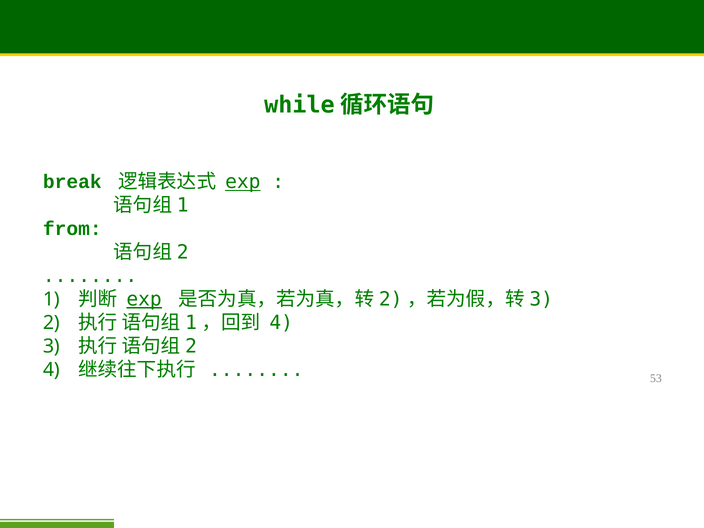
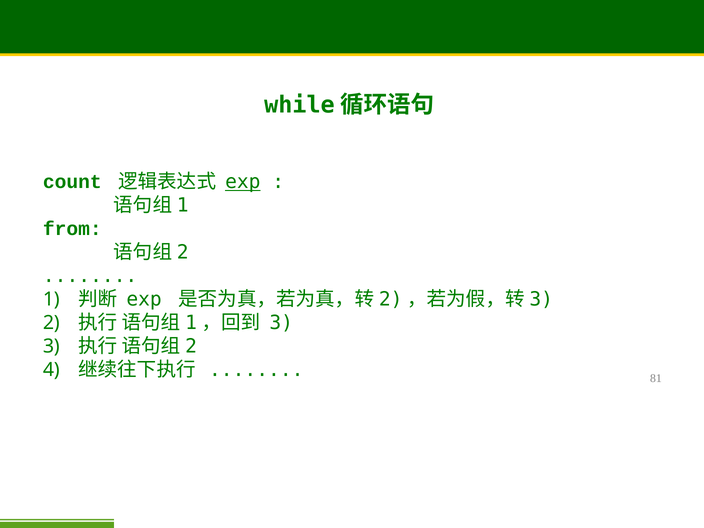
break: break -> count (72, 182)
exp underline: present -> none (144, 299)
4: 4 -> 3 (281, 323)
53: 53 -> 81 (656, 378)
